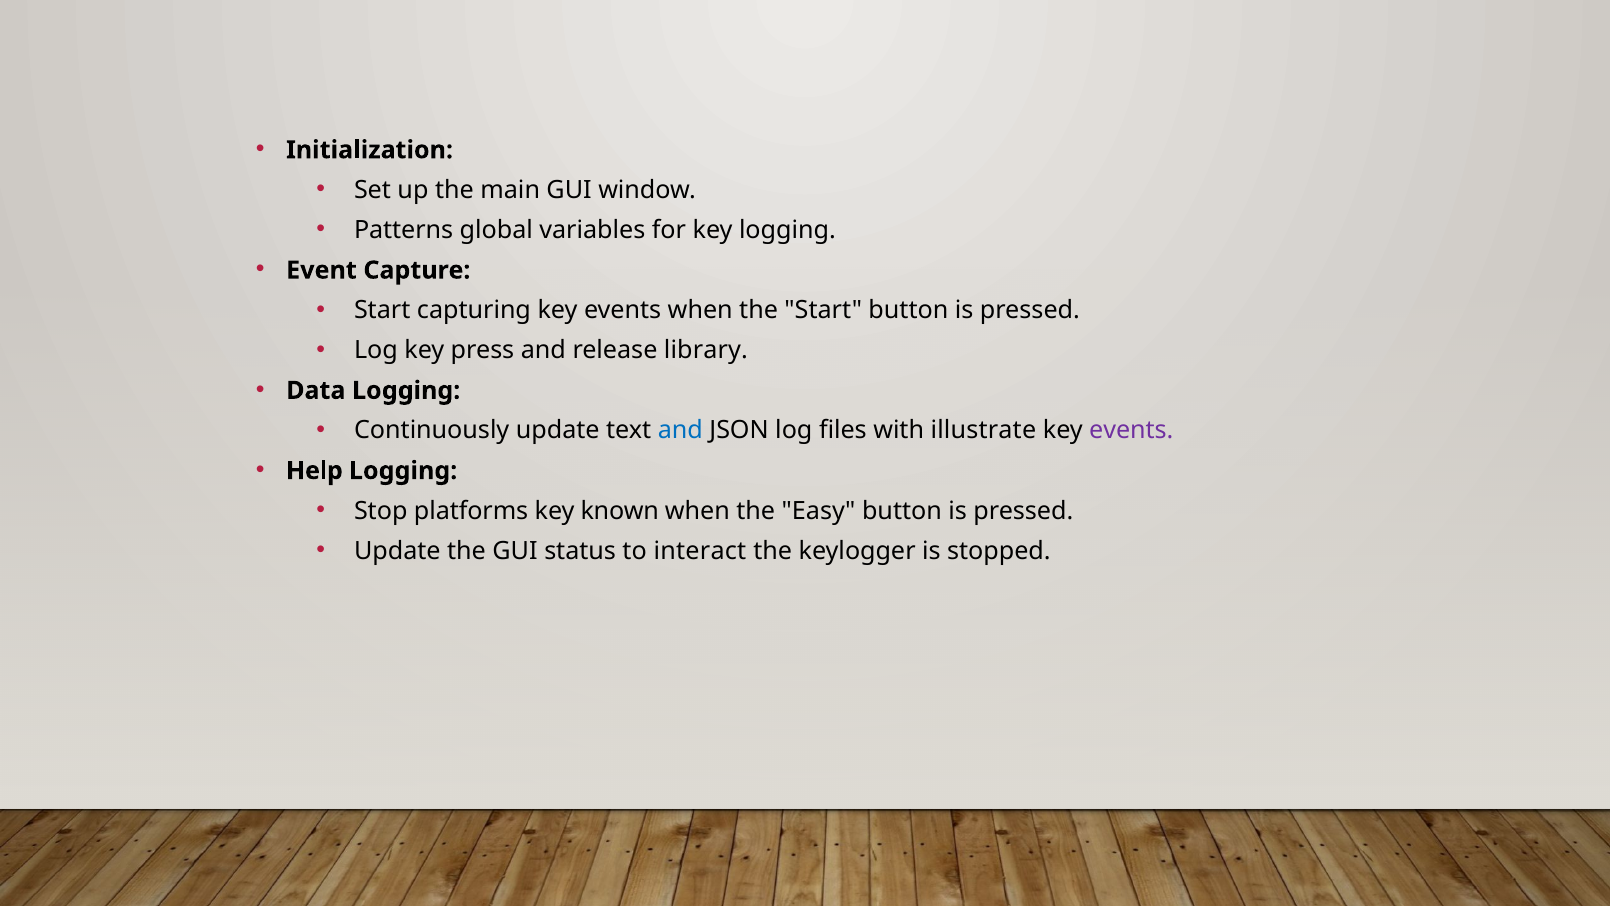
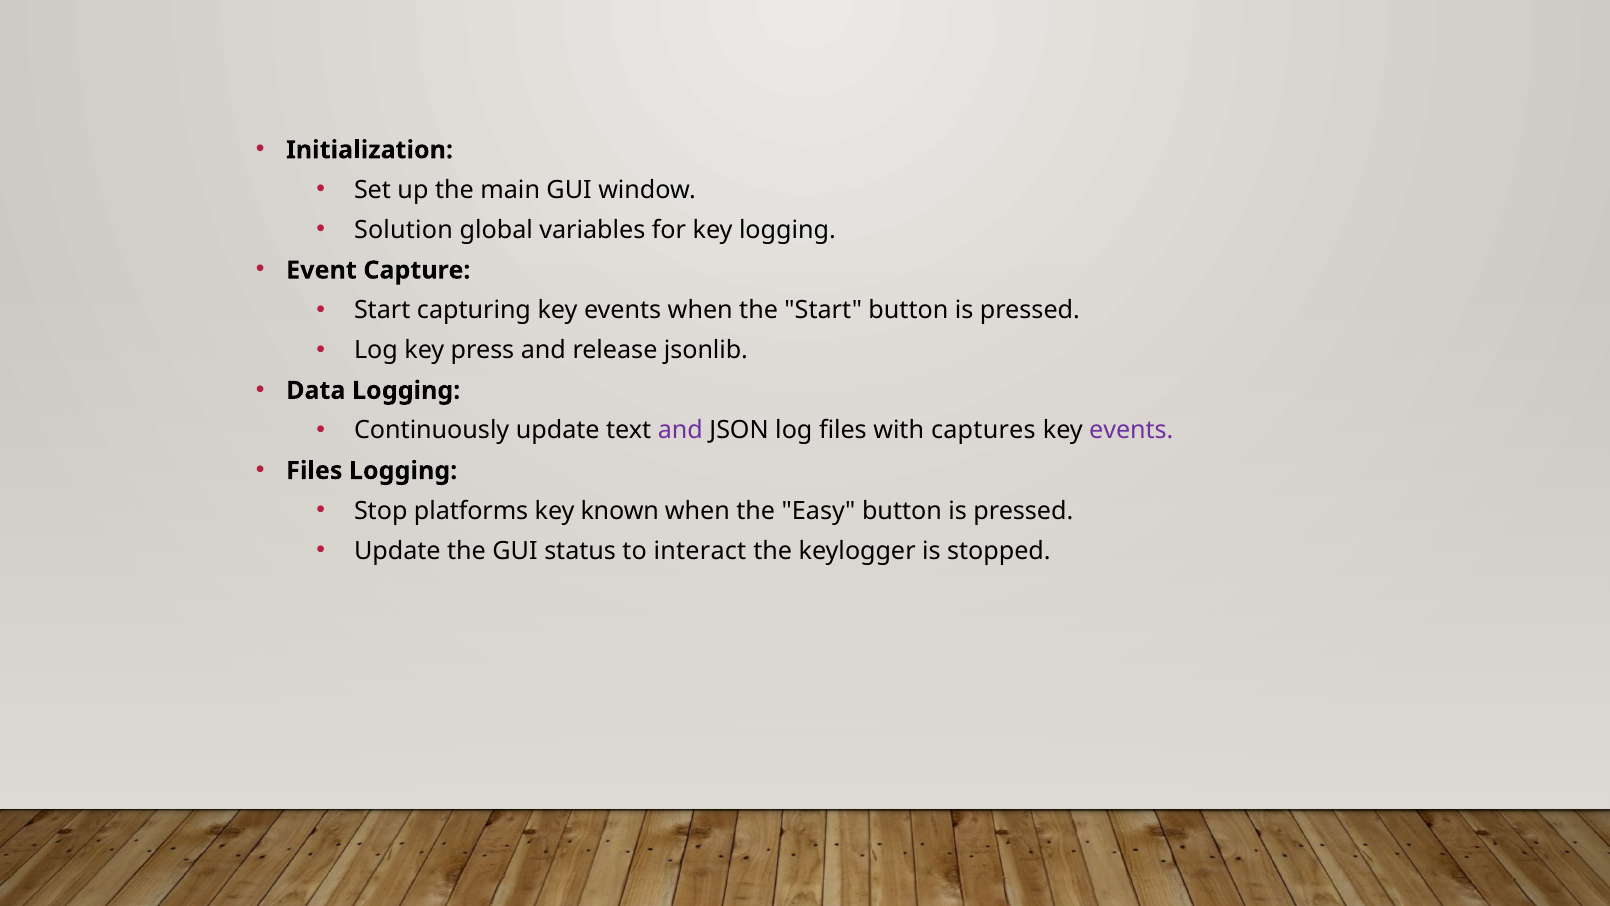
Patterns: Patterns -> Solution (403, 230)
library: library -> jsonlib (706, 350)
and colour: blue -> purple (680, 430)
illustrate: illustrate -> captures (983, 430)
Help: Help -> Files (314, 471)
